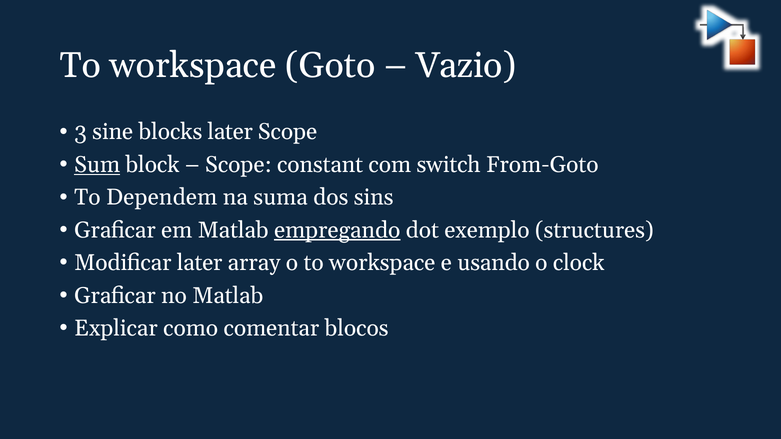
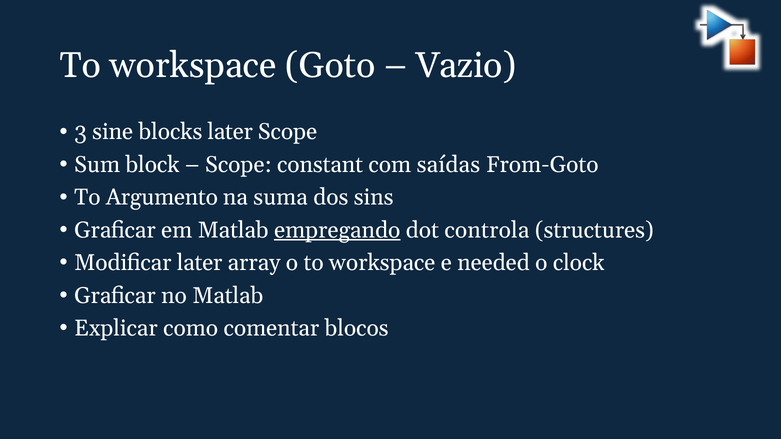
Sum underline: present -> none (97, 165)
switch: switch -> saídas (448, 165)
Dependem: Dependem -> Argumento (162, 198)
exemplo: exemplo -> controla (487, 230)
usando: usando -> needed (494, 263)
